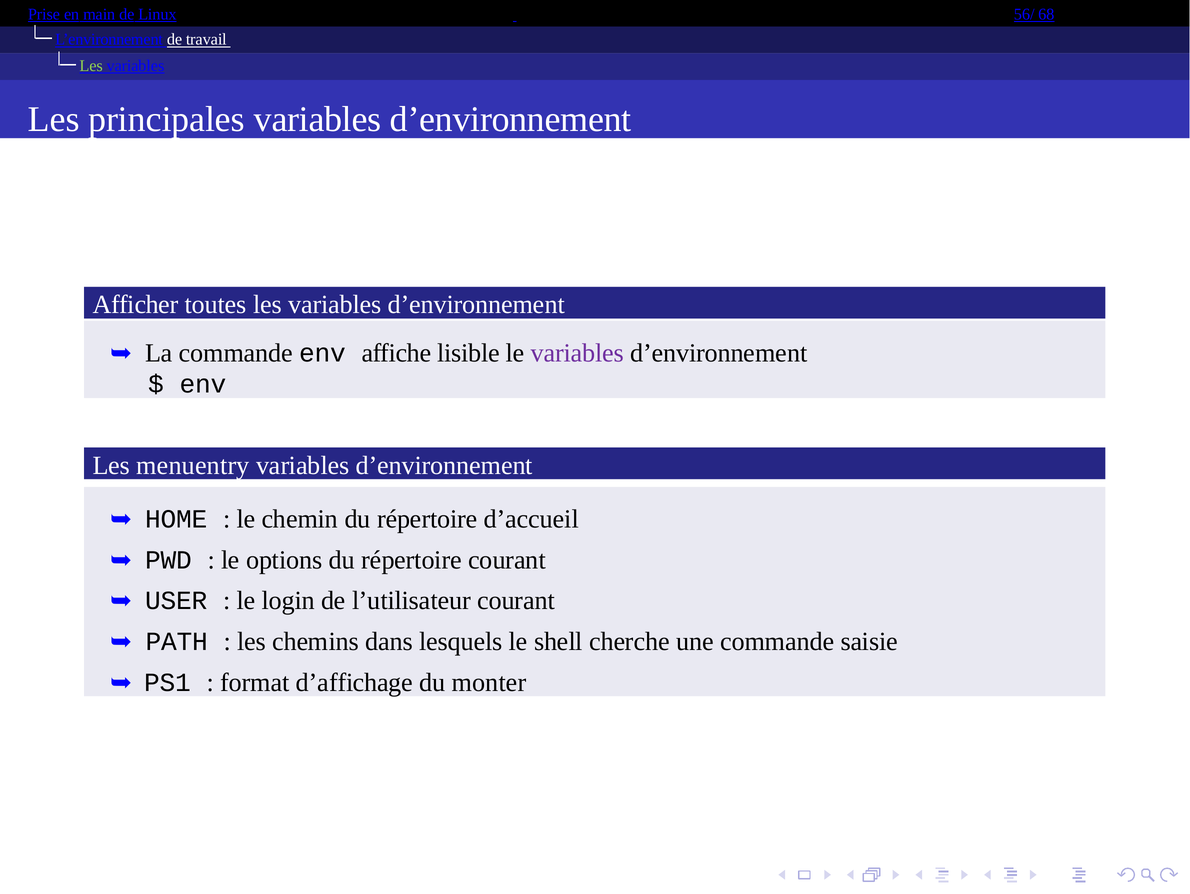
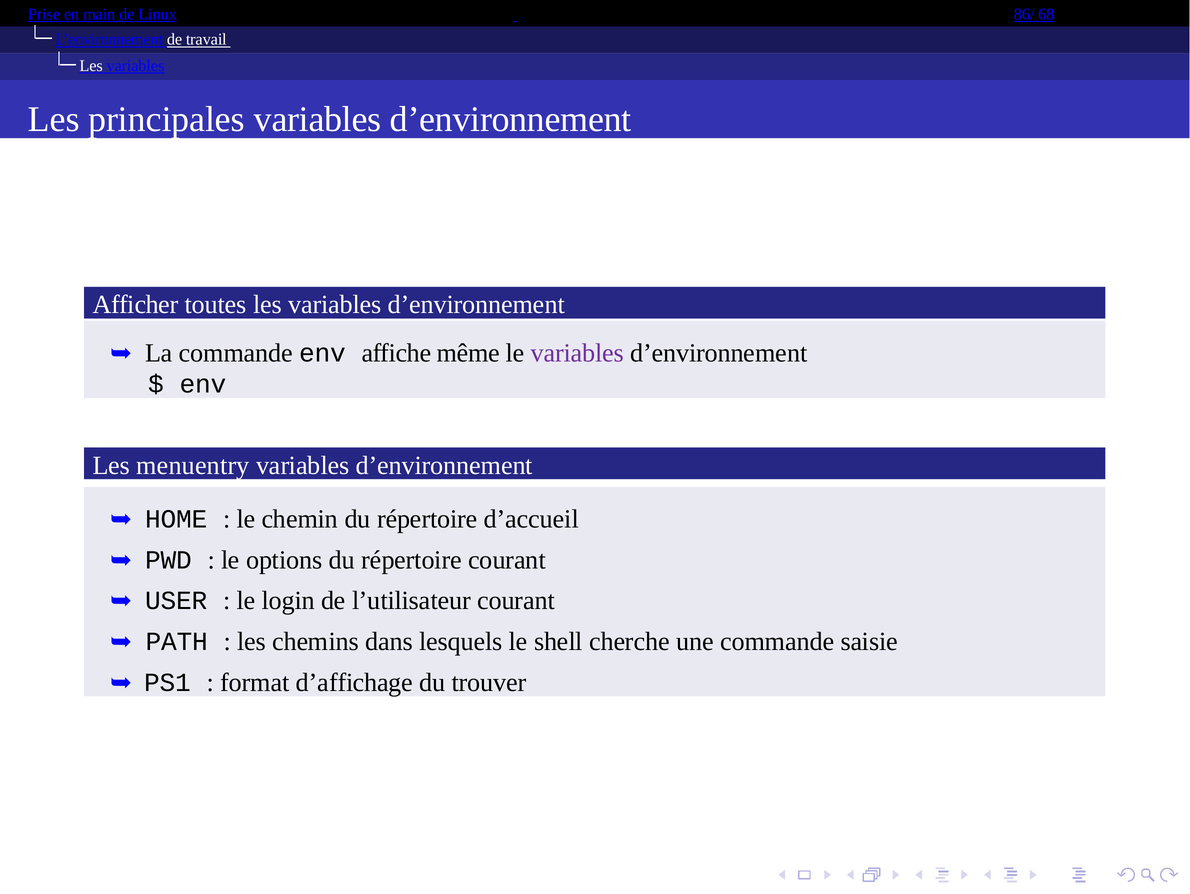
56/: 56/ -> 86/ (1024, 14)
Les colour: light green -> white (91, 66)
lisible: lisible -> même (468, 353)
monter: monter -> trouver (489, 682)
